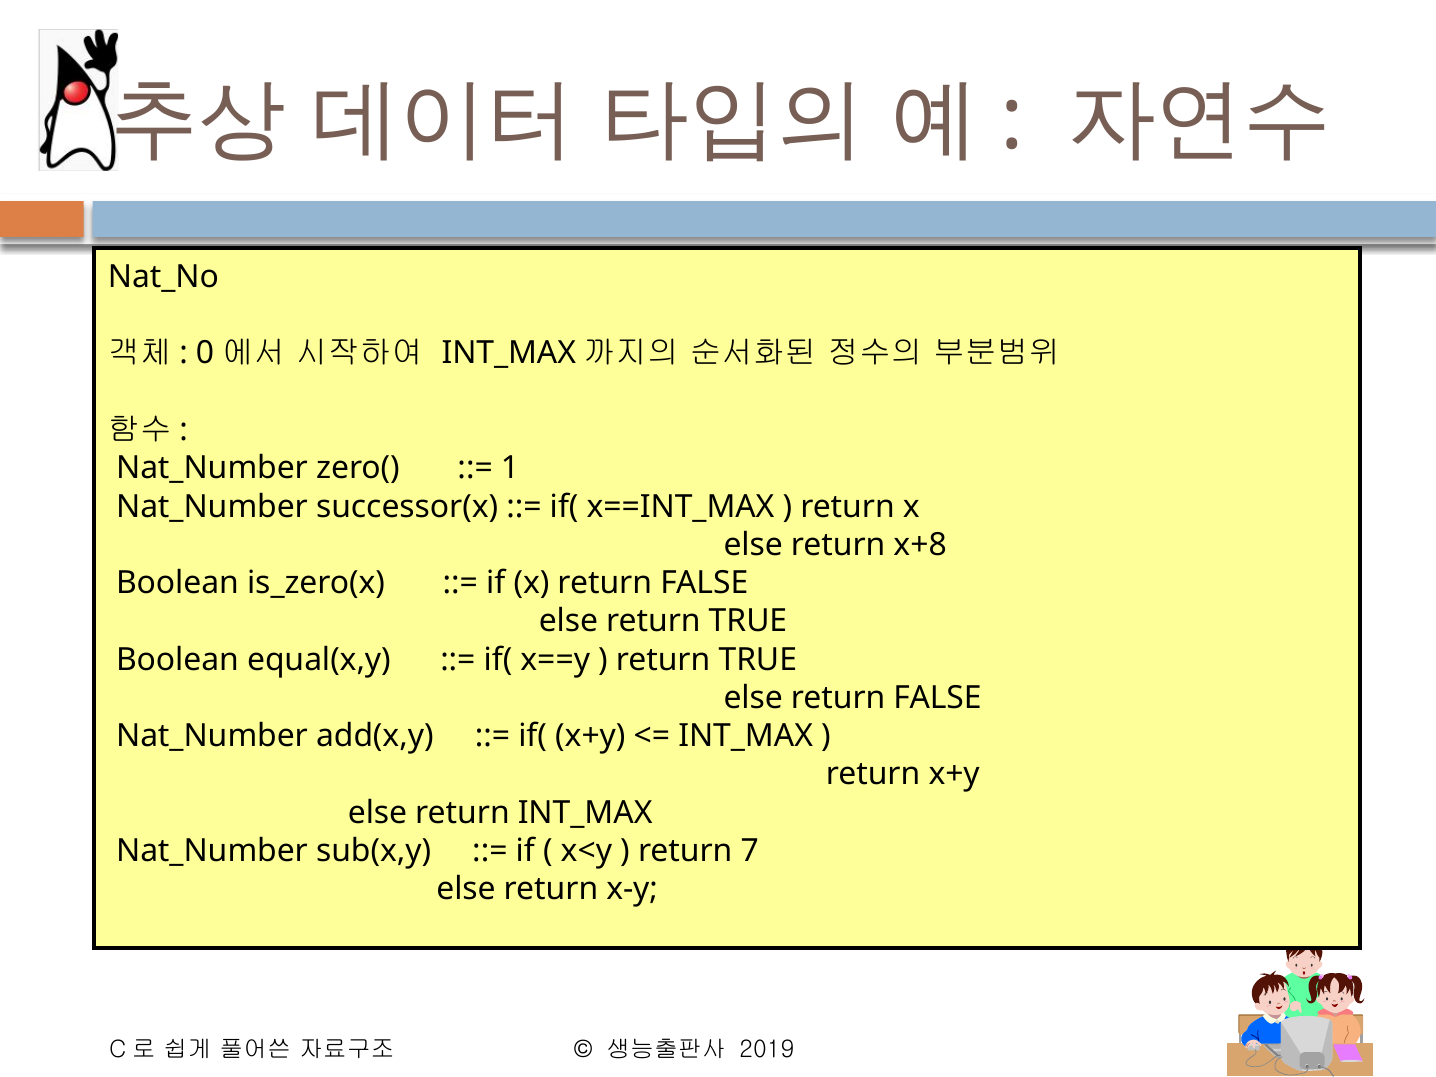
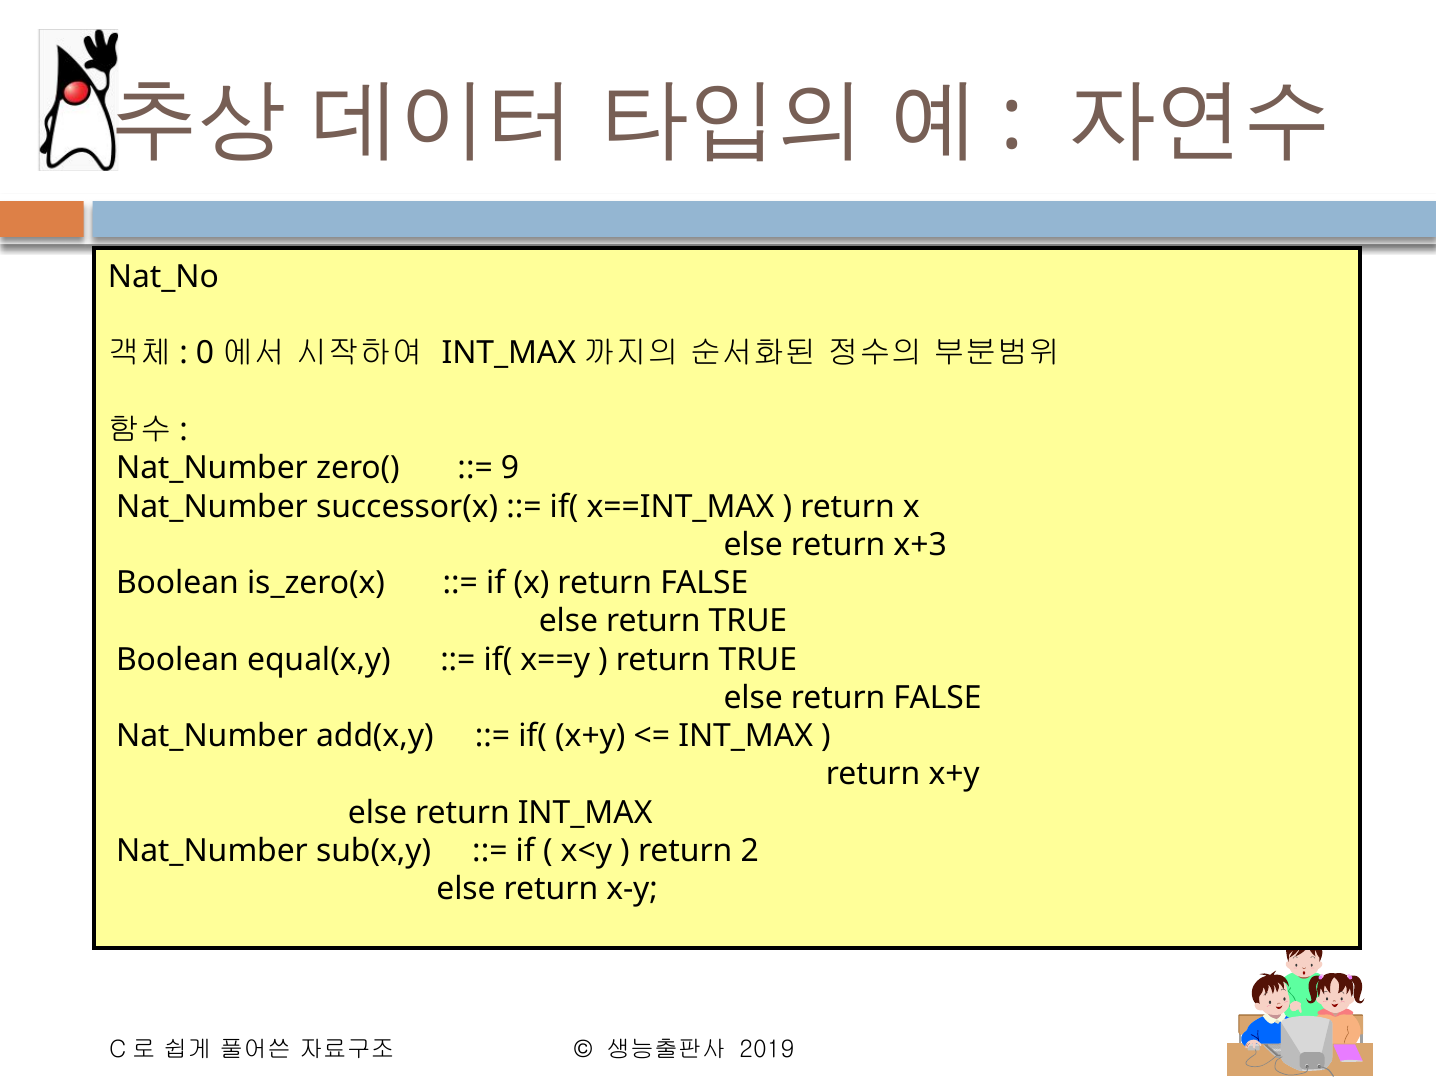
1: 1 -> 9 (510, 468)
x+8: x+8 -> x+3 (920, 545)
7: 7 -> 2 (750, 851)
